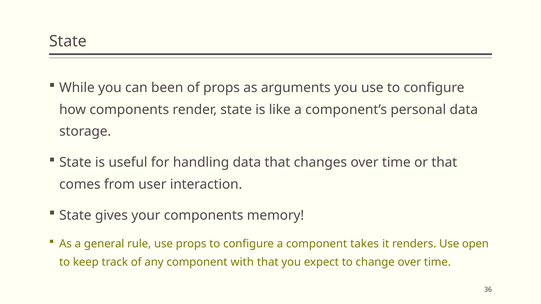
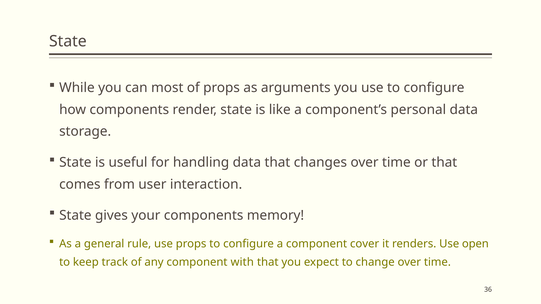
been: been -> most (167, 88)
takes: takes -> cover (365, 244)
